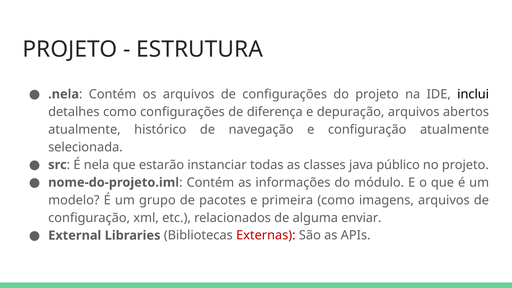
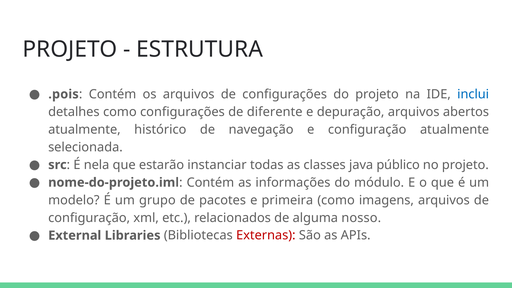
.nela: .nela -> .pois (63, 94)
inclui colour: black -> blue (473, 94)
diferença: diferença -> diferente (275, 112)
enviar: enviar -> nosso (361, 218)
